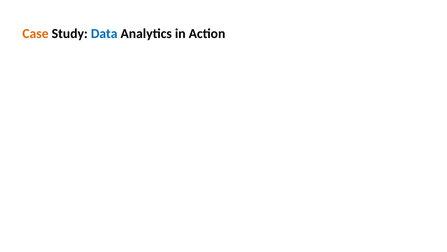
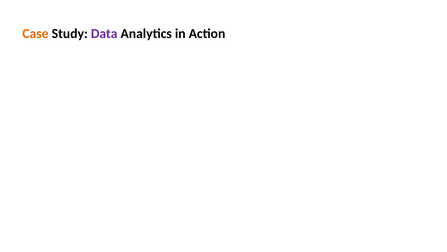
Data colour: blue -> purple (104, 34)
